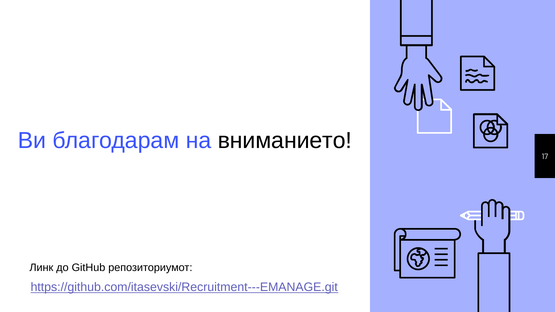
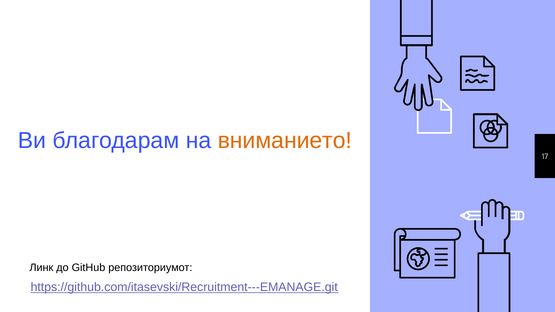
вниманието colour: black -> orange (285, 141)
